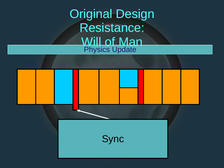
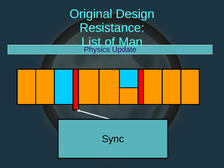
Will: Will -> List (91, 42)
